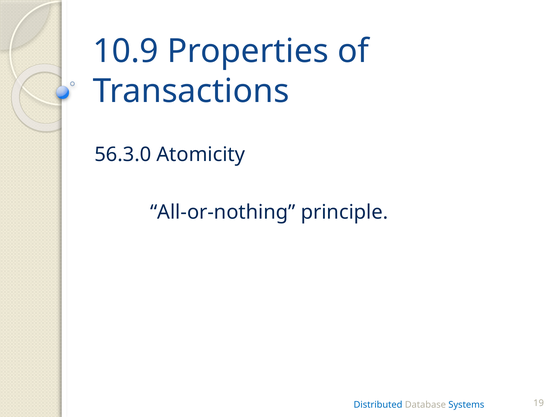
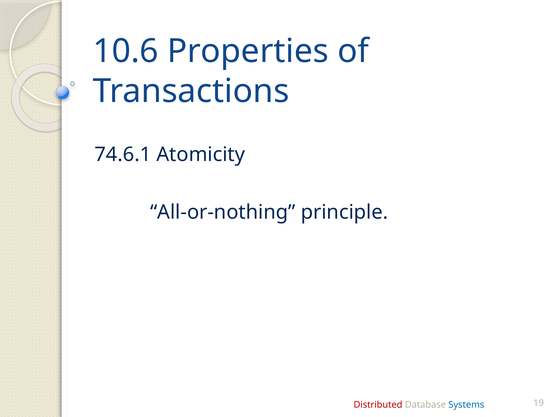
10.9: 10.9 -> 10.6 (126, 51)
56.3.0: 56.3.0 -> 74.6.1 (123, 155)
Distributed colour: blue -> red (378, 405)
